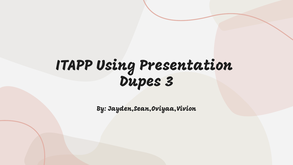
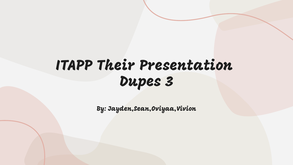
Using: Using -> Their (116, 65)
